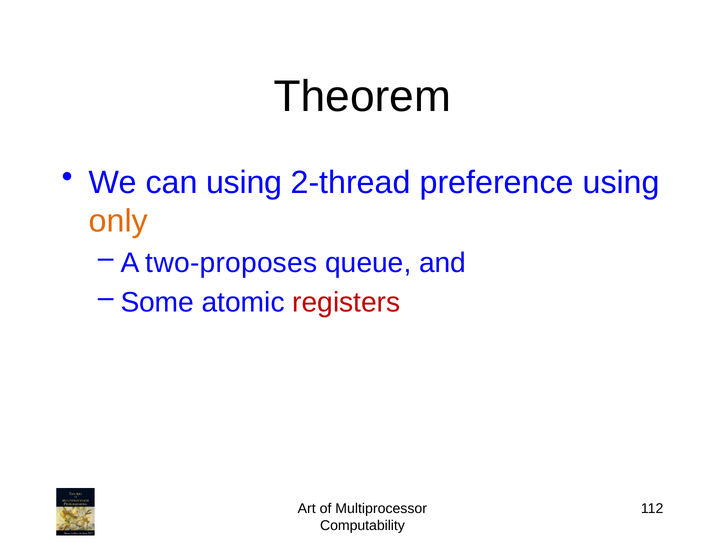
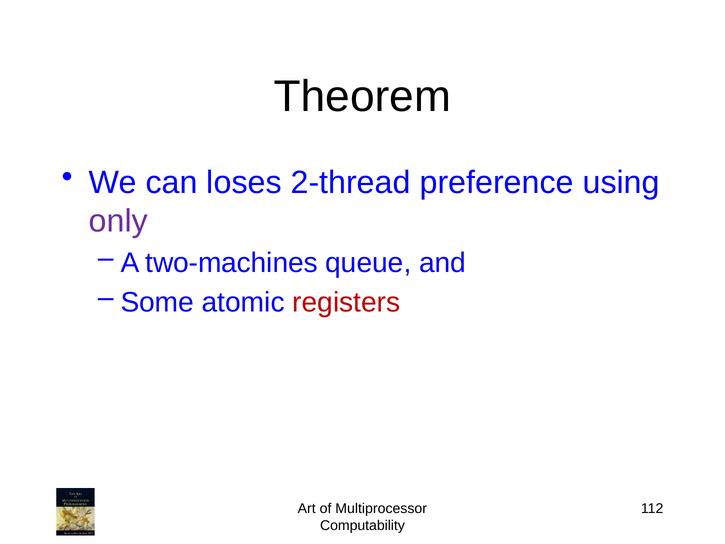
can using: using -> loses (244, 182)
only colour: orange -> purple (118, 221)
two-proposes: two-proposes -> two-machines (232, 263)
